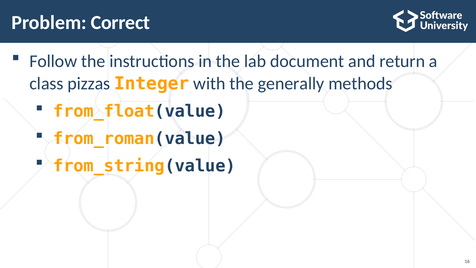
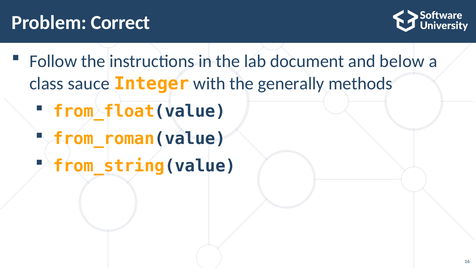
return: return -> below (402, 61)
pizzas: pizzas -> sauce (89, 84)
